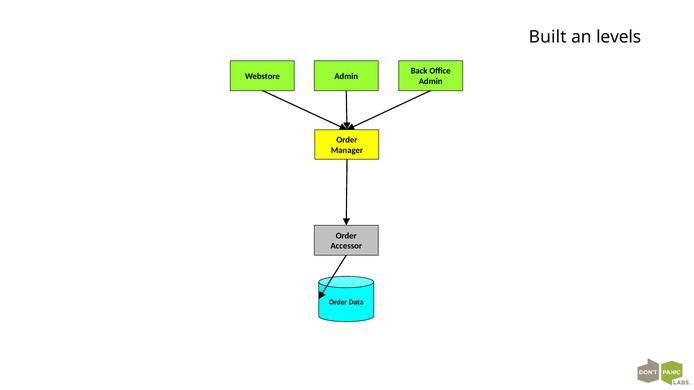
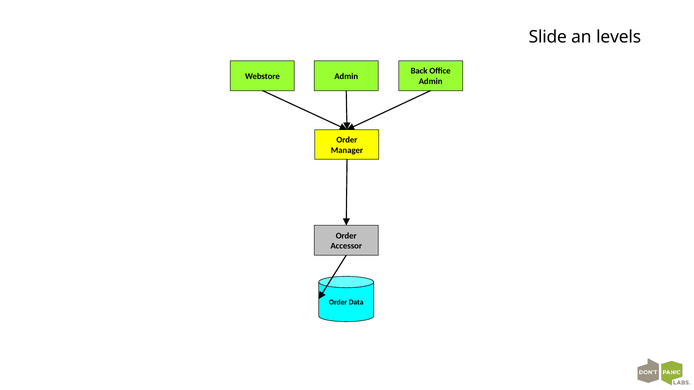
Built: Built -> Slide (548, 37)
